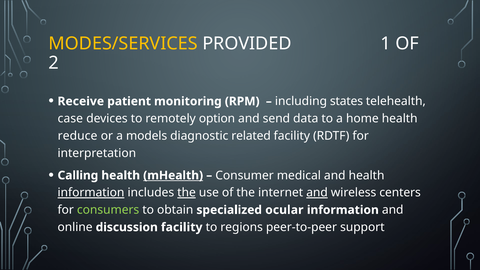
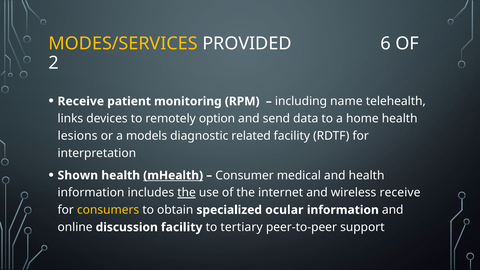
1: 1 -> 6 (386, 44)
states: states -> name (346, 101)
case: case -> links (70, 119)
reduce: reduce -> lesions (78, 136)
Calling: Calling -> Shown (78, 175)
information underline: present -> none (91, 193)
and underline: present -> none (317, 193)
wireless centers: centers -> receive (400, 193)
consumers colour: light green -> yellow (108, 210)
regions: regions -> tertiary (242, 227)
